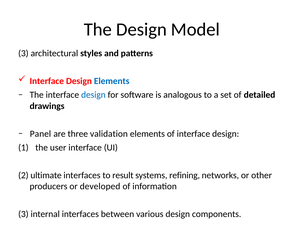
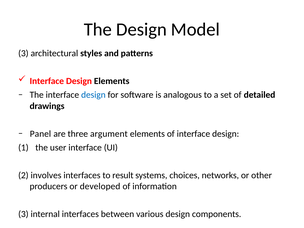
Elements colour: blue -> black (112, 81)
validation: validation -> argument (109, 134)
ultimate: ultimate -> involves (46, 175)
refining: refining -> choices (185, 175)
